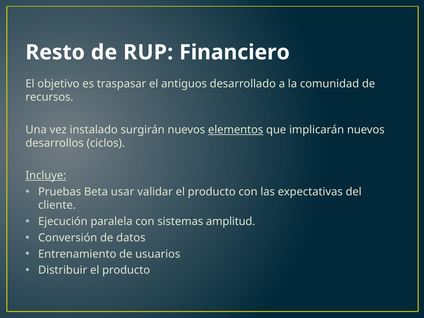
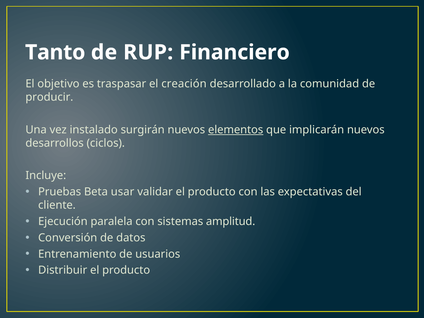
Resto: Resto -> Tanto (55, 52)
antiguos: antiguos -> creación (184, 84)
recursos: recursos -> producir (49, 97)
Incluye underline: present -> none (46, 176)
